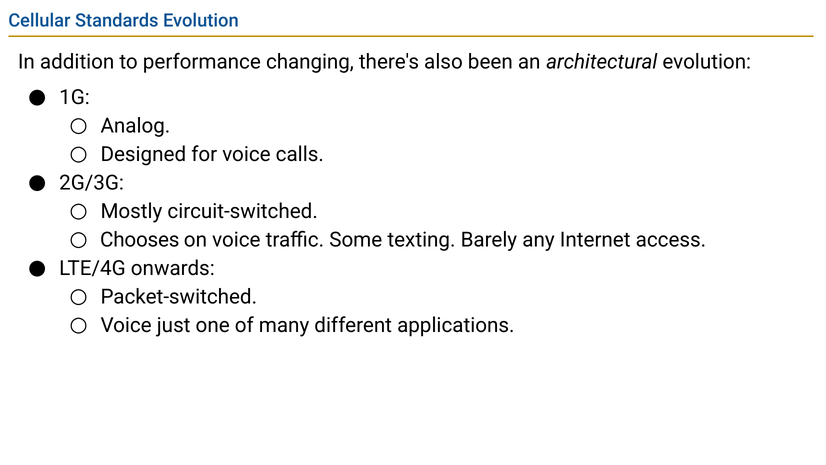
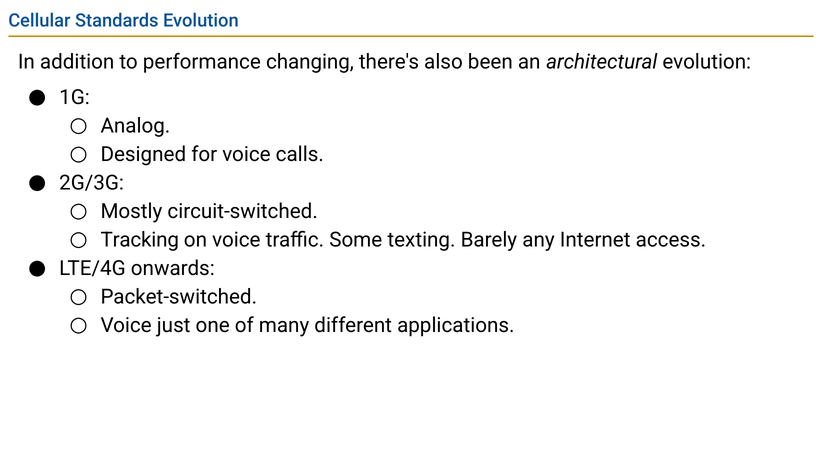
Chooses: Chooses -> Tracking (140, 240)
